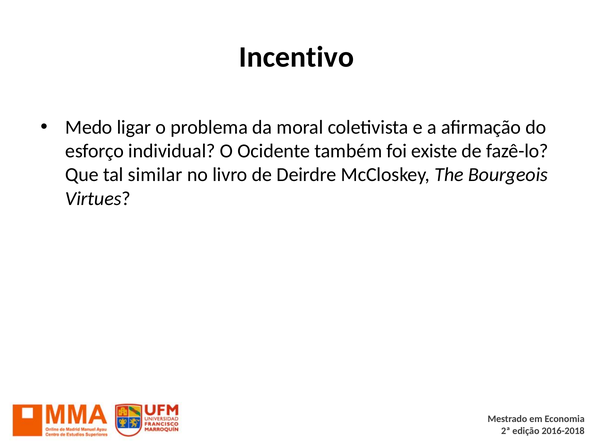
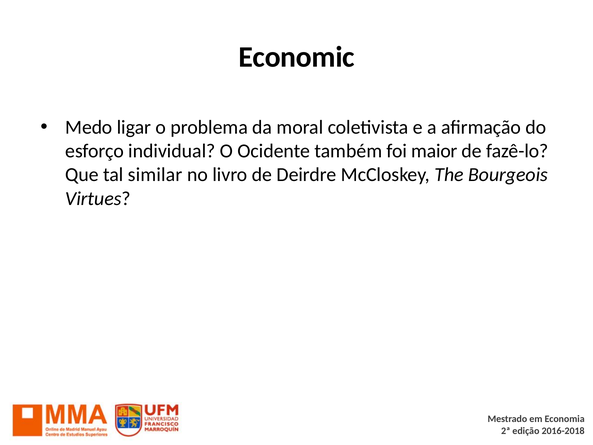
Incentivo: Incentivo -> Economic (297, 57)
existe: existe -> maior (434, 151)
